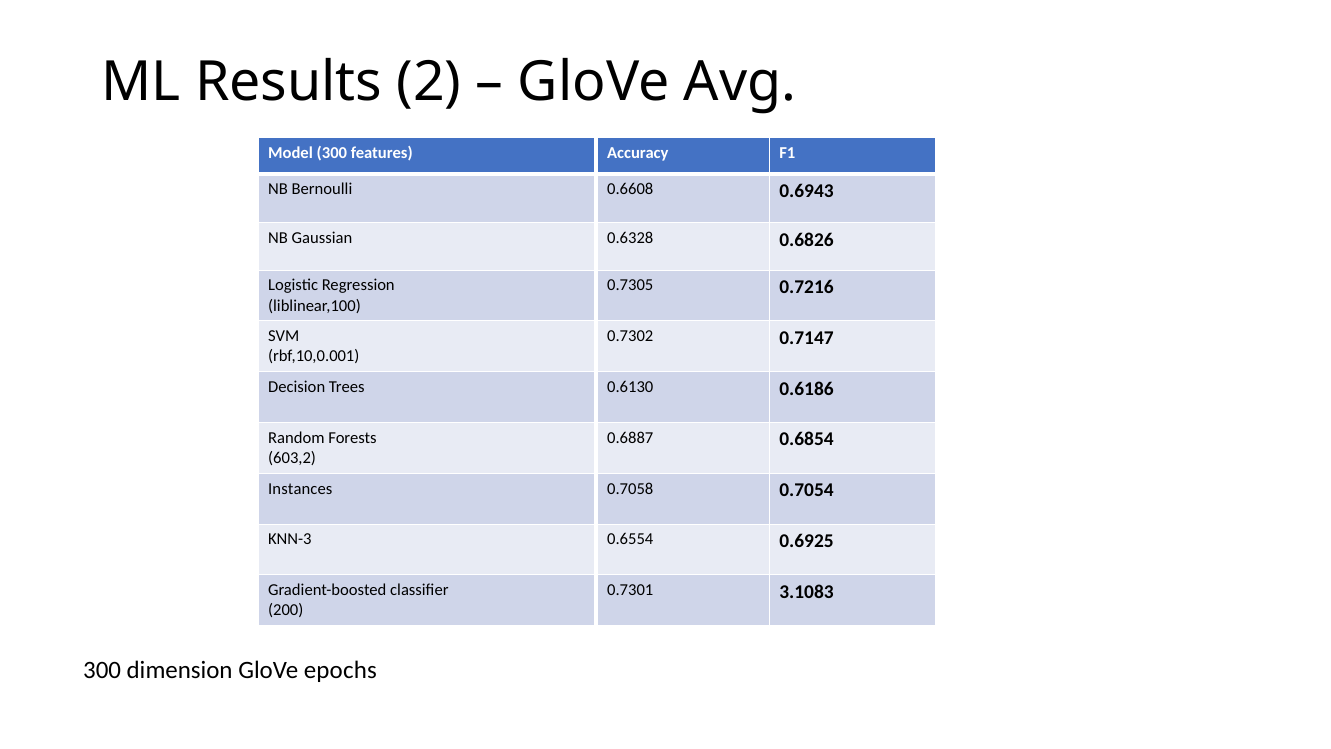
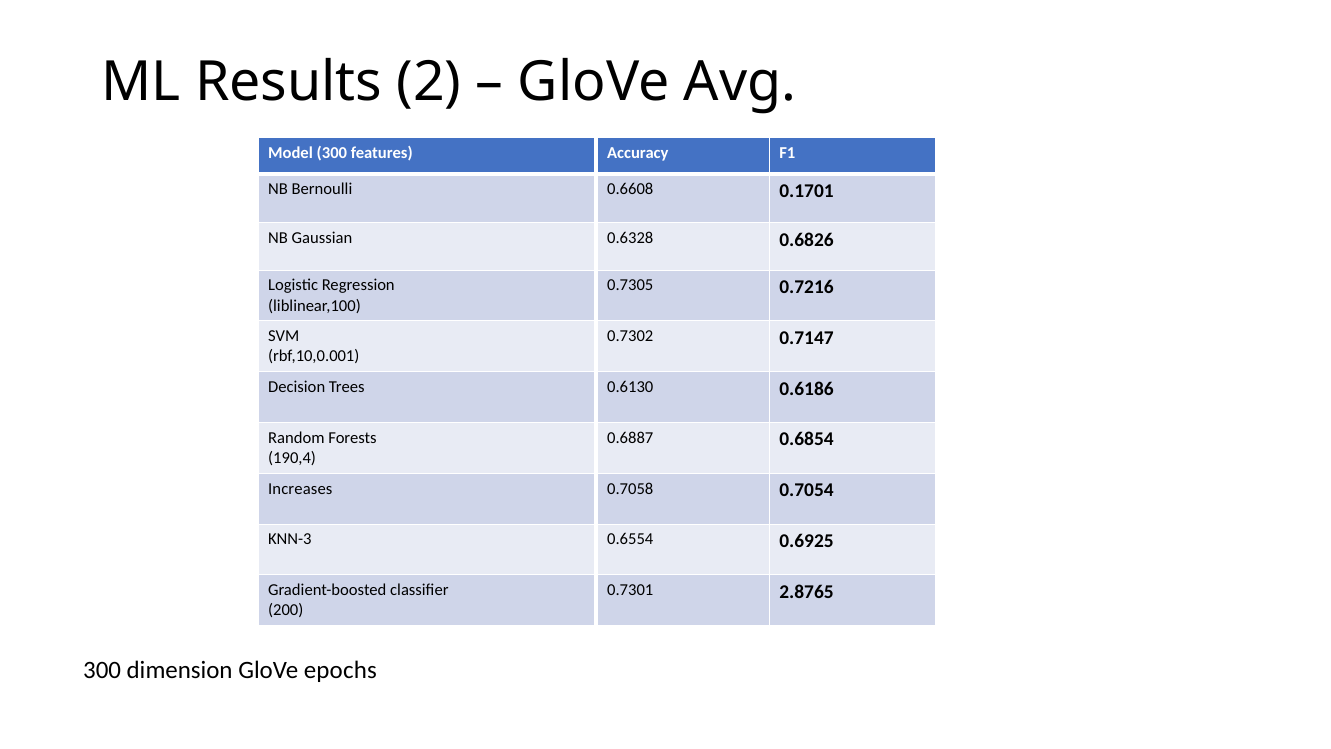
0.6943: 0.6943 -> 0.1701 (806, 191)
603,2: 603,2 -> 190,4 (292, 458)
Instances: Instances -> Increases (300, 488)
3.1083: 3.1083 -> 2.8765 (806, 592)
